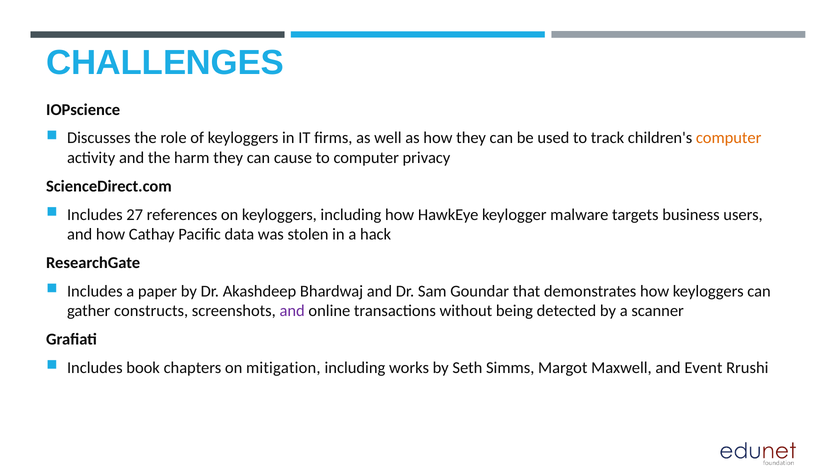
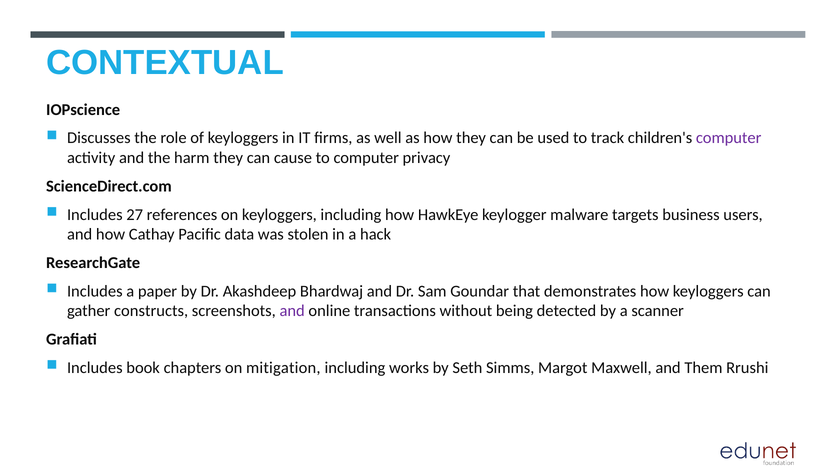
CHALLENGES: CHALLENGES -> CONTEXTUAL (165, 63)
computer colour: orange -> purple (729, 138)
Event: Event -> Them (703, 368)
